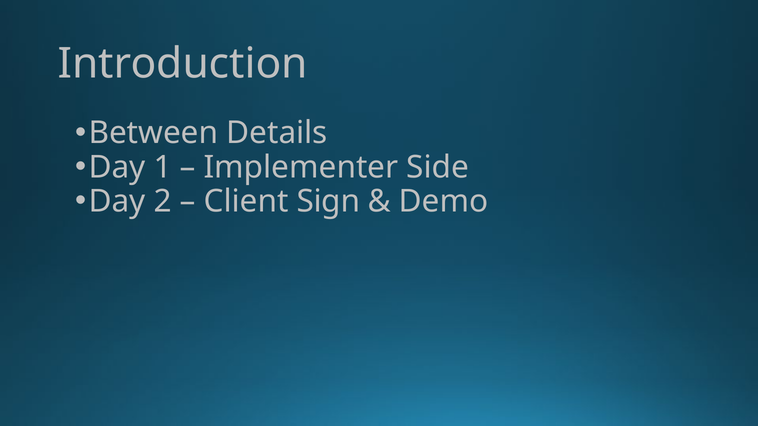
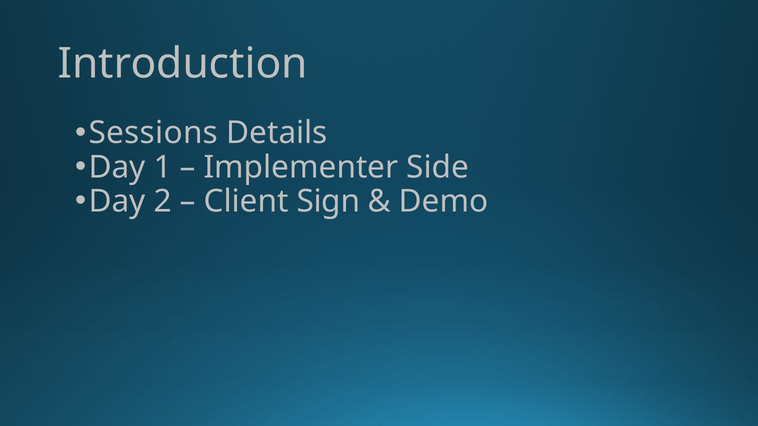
Between: Between -> Sessions (153, 133)
